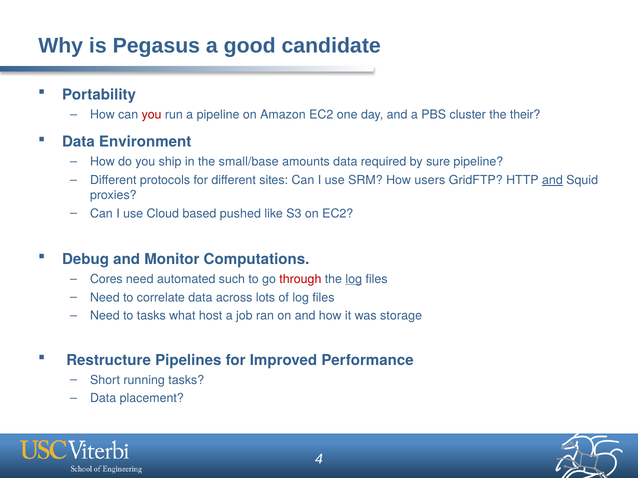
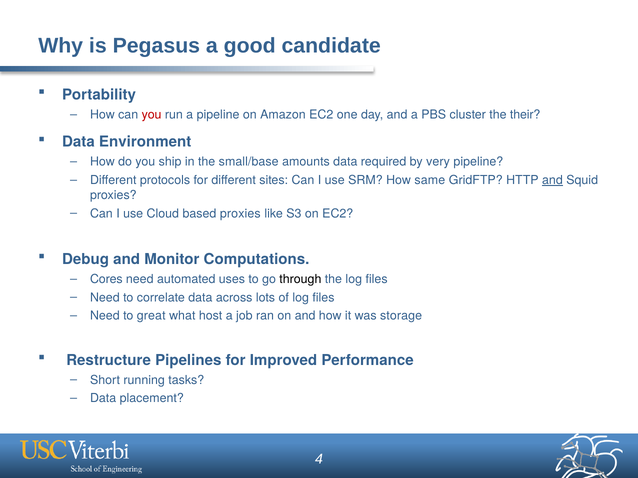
sure: sure -> very (438, 162)
users: users -> same (430, 180)
based pushed: pushed -> proxies (240, 214)
such: such -> uses (232, 279)
through colour: red -> black (300, 279)
log underline: present -> none (354, 279)
to tasks: tasks -> great (151, 316)
